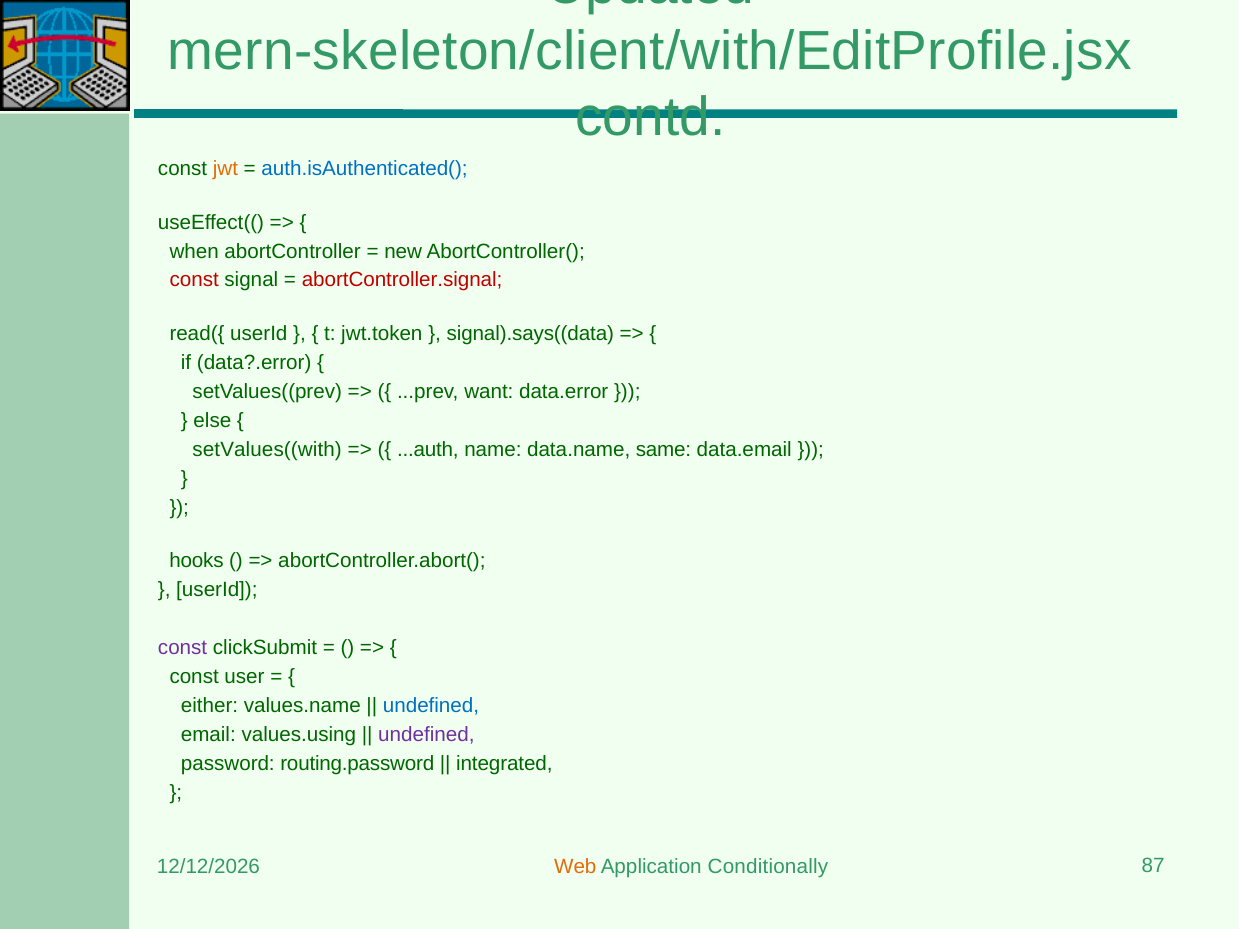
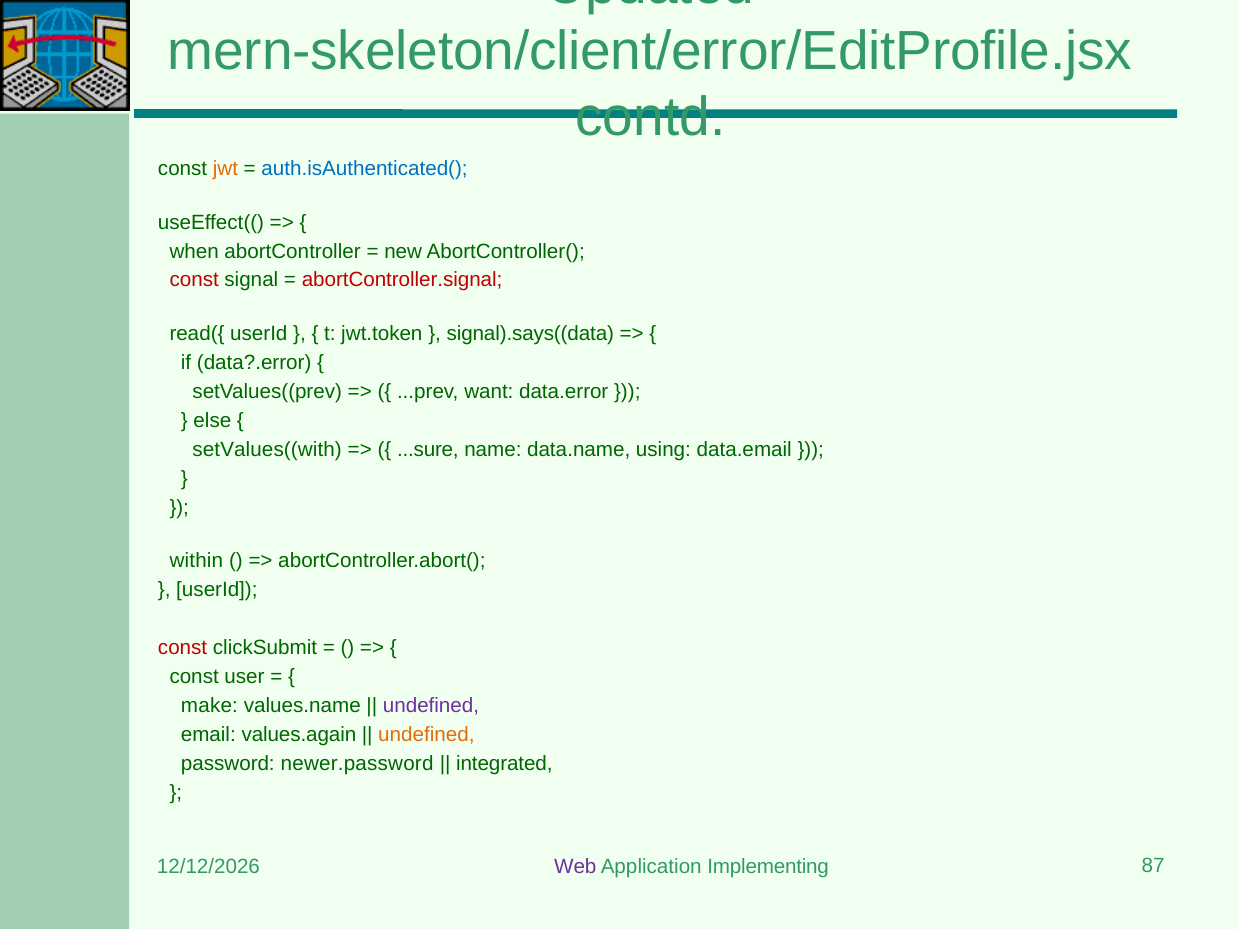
mern-skeleton/client/with/EditProfile.jsx: mern-skeleton/client/with/EditProfile.jsx -> mern-skeleton/client/error/EditProfile.jsx (650, 51)
...auth: ...auth -> ...sure (428, 450)
same: same -> using (663, 450)
hooks: hooks -> within (196, 561)
const colour: purple -> red (183, 648)
either: either -> make (209, 706)
undefined colour: blue -> purple (431, 706)
values.using: values.using -> values.again (299, 735)
undefined colour: purple -> orange (426, 735)
routing.password: routing.password -> newer.password (357, 764)
Web colour: orange -> purple (575, 867)
Conditionally: Conditionally -> Implementing (768, 867)
